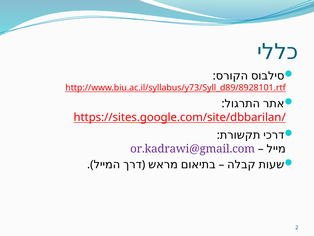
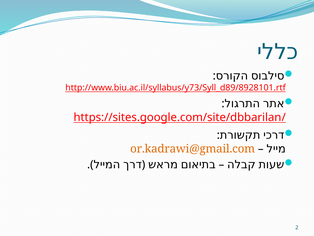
or.kadrawi@gmail.com colour: purple -> orange (193, 148)
